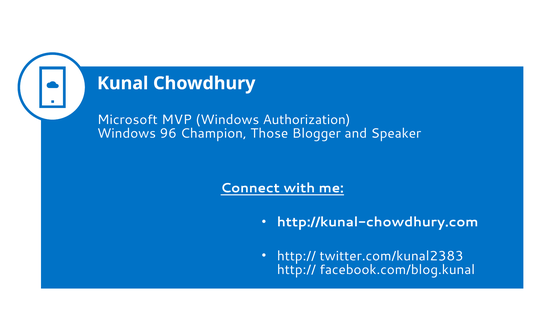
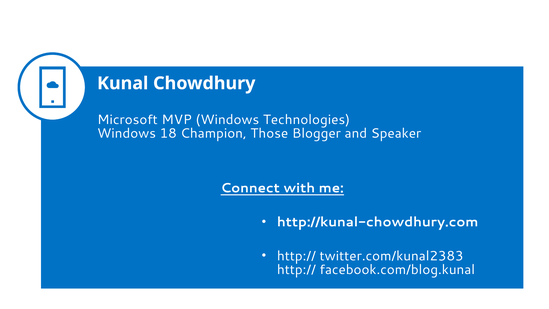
Authorization: Authorization -> Technologies (307, 120)
96: 96 -> 18 (168, 133)
